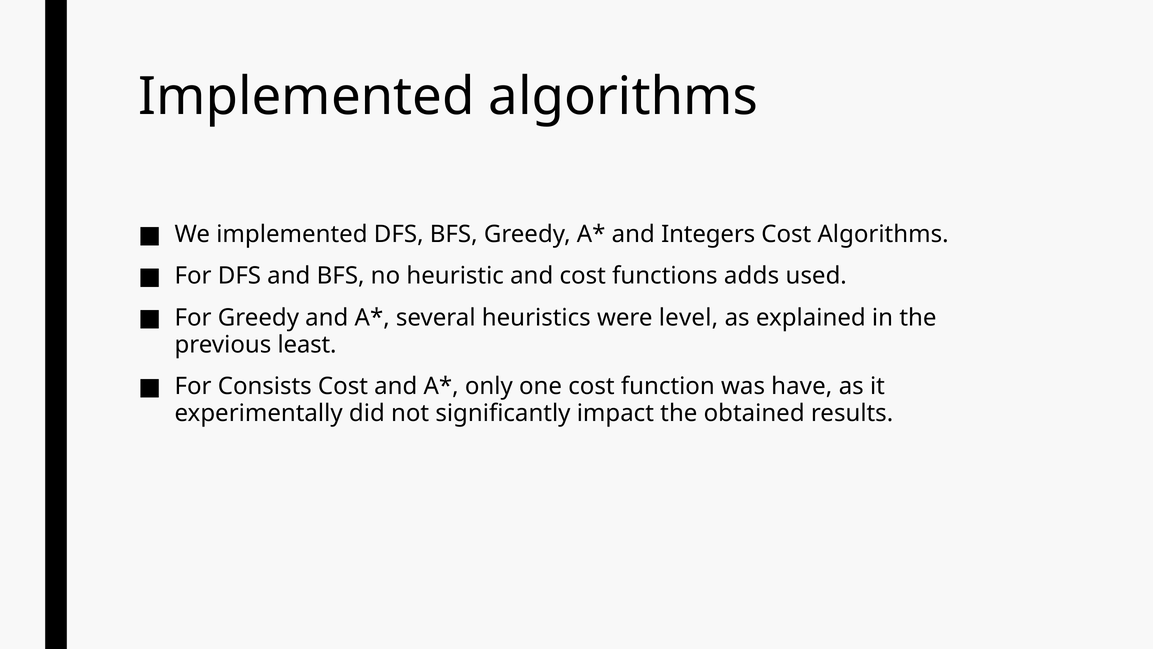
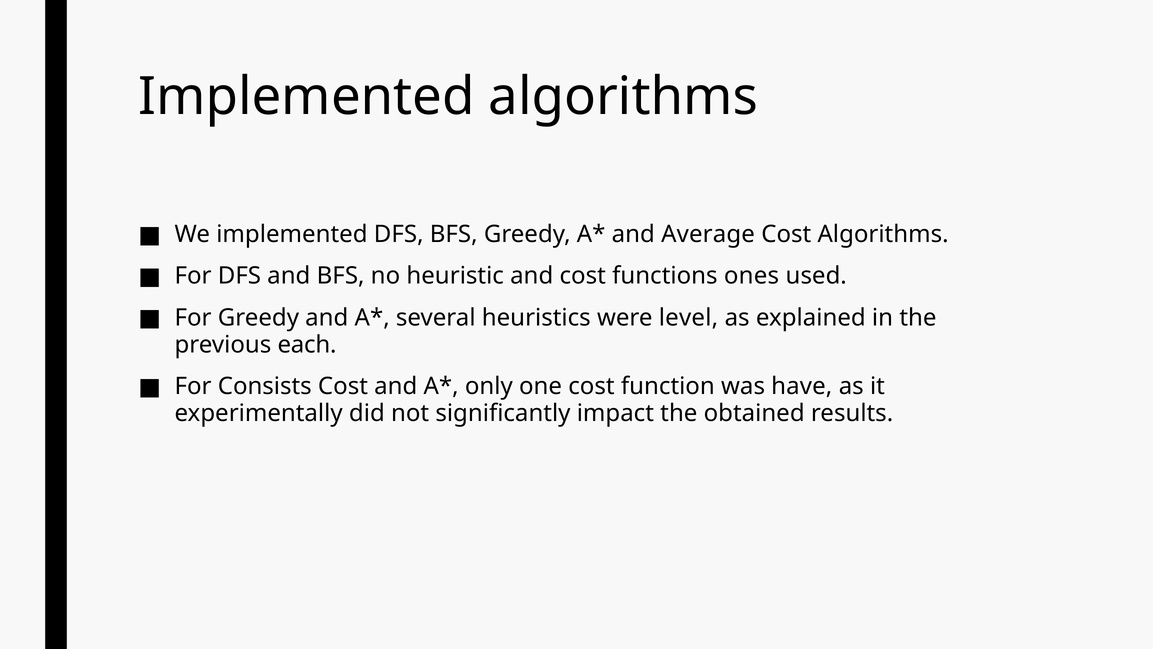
Integers: Integers -> Average (708, 234)
adds: adds -> ones (752, 276)
least: least -> each (307, 345)
